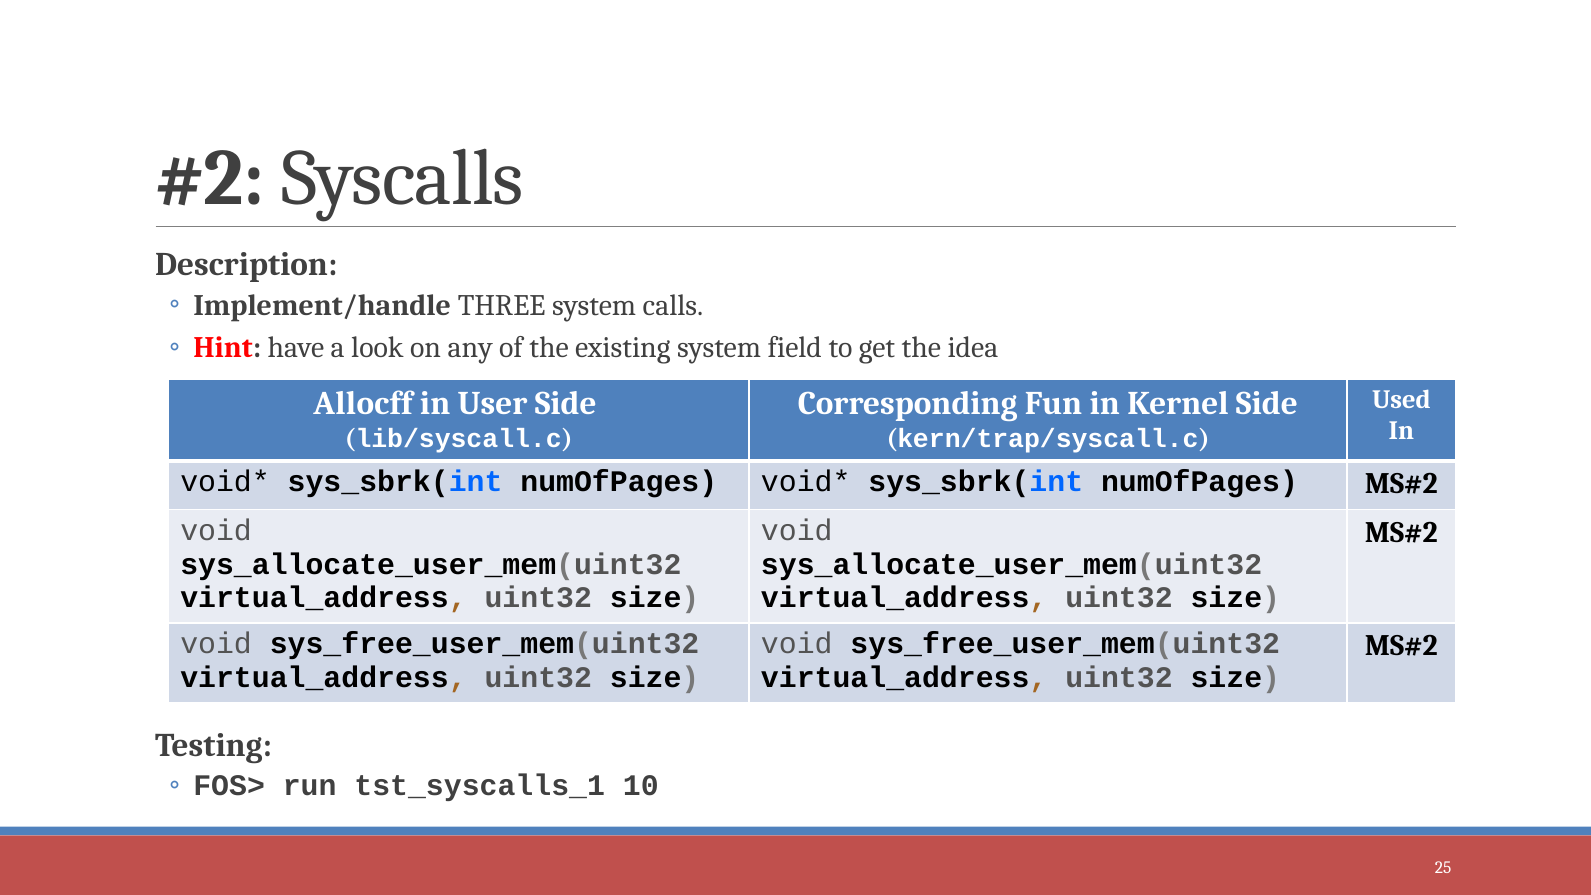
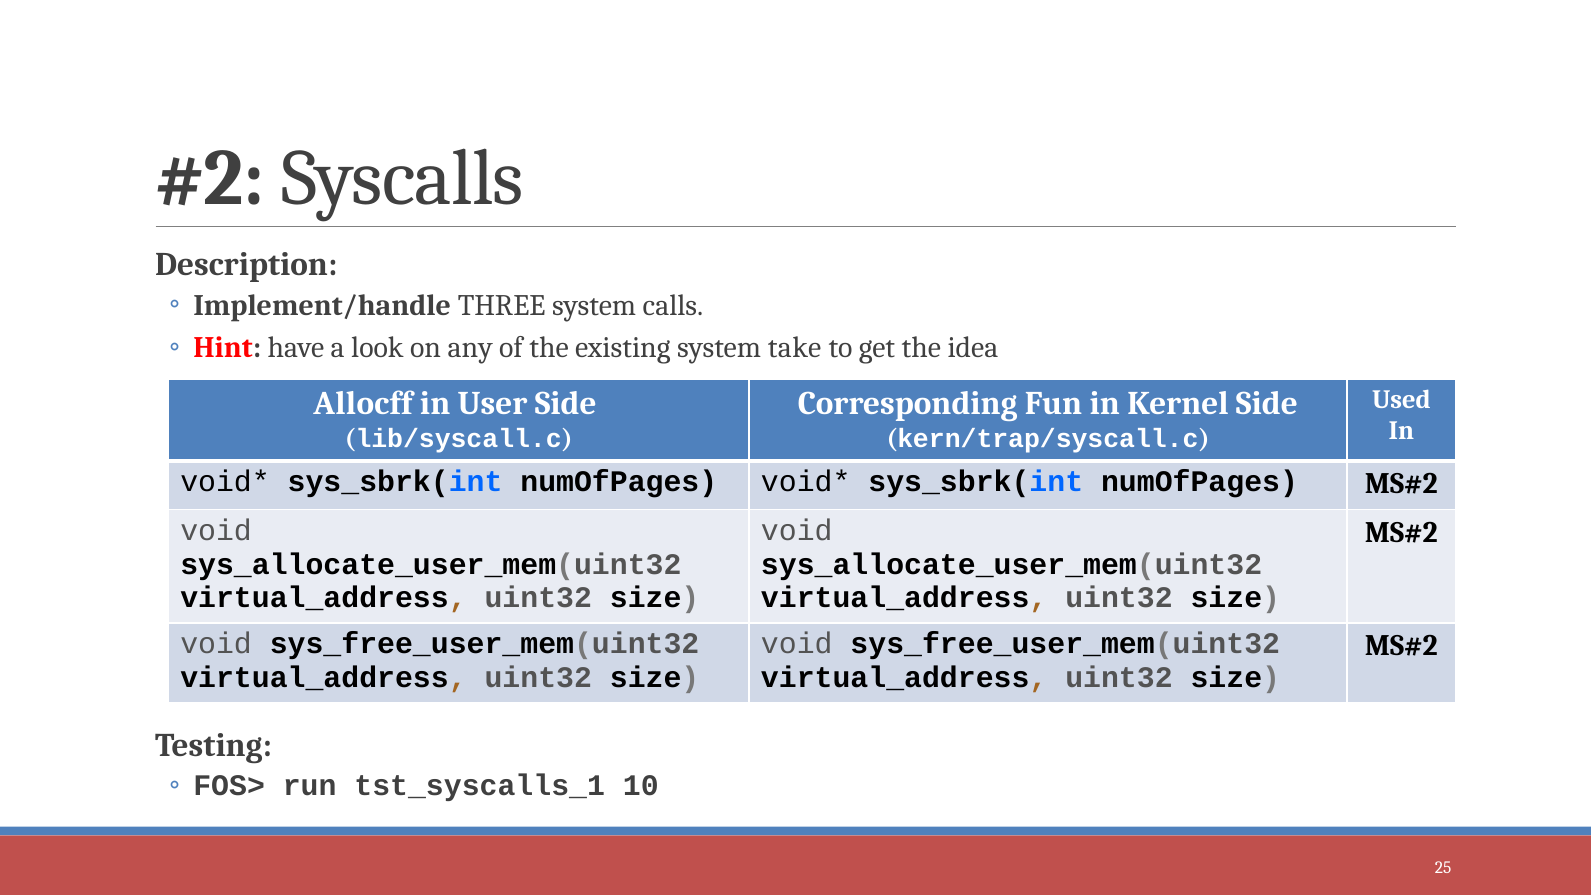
field: field -> take (795, 347)
